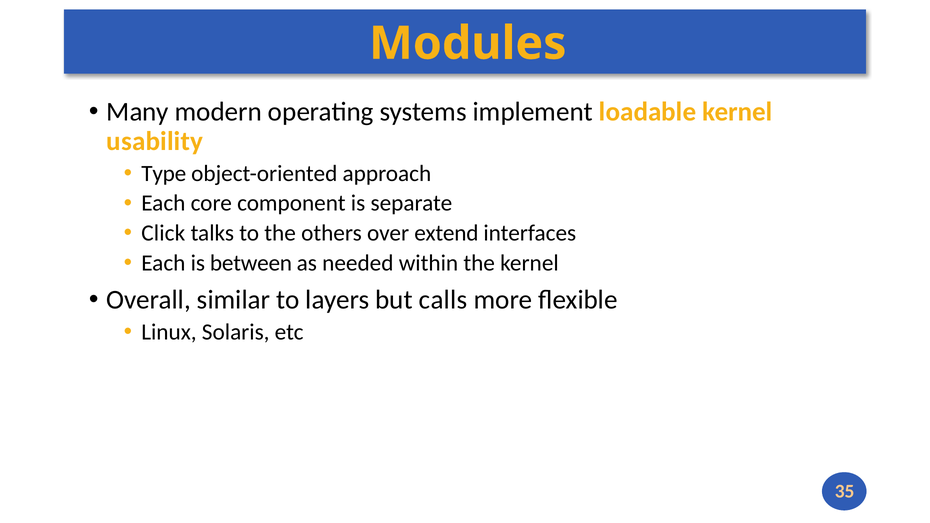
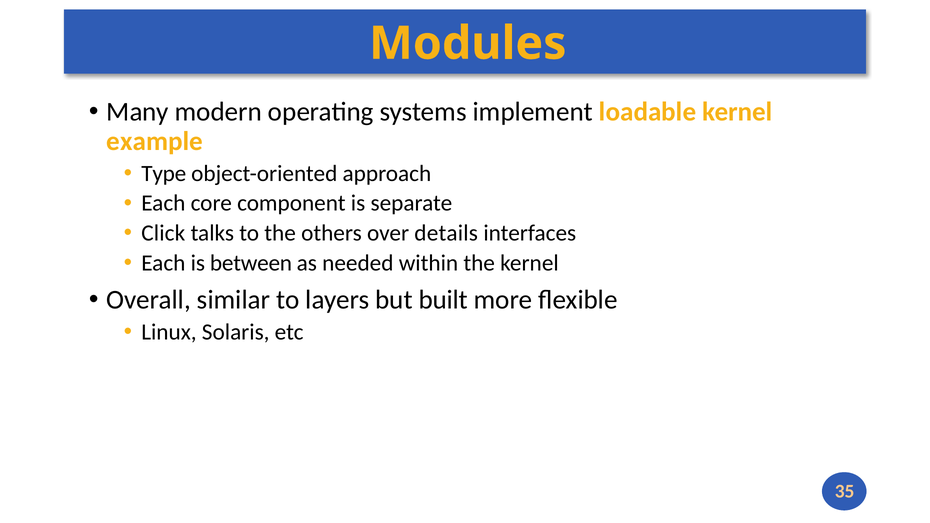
usability: usability -> example (155, 141)
extend: extend -> details (446, 233)
calls: calls -> built (443, 300)
